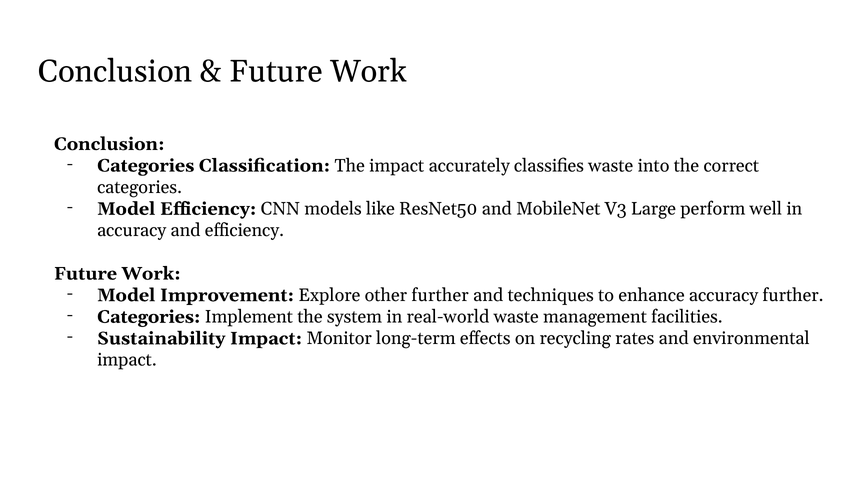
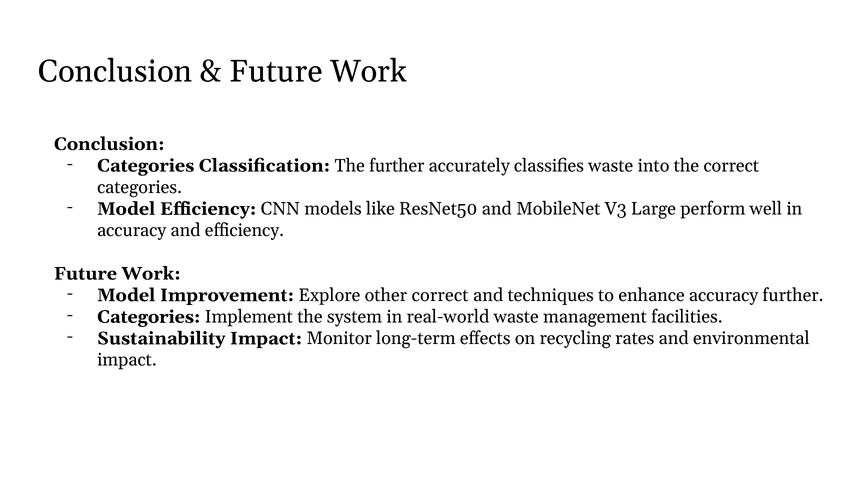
The impact: impact -> further (397, 166)
other further: further -> correct (440, 295)
